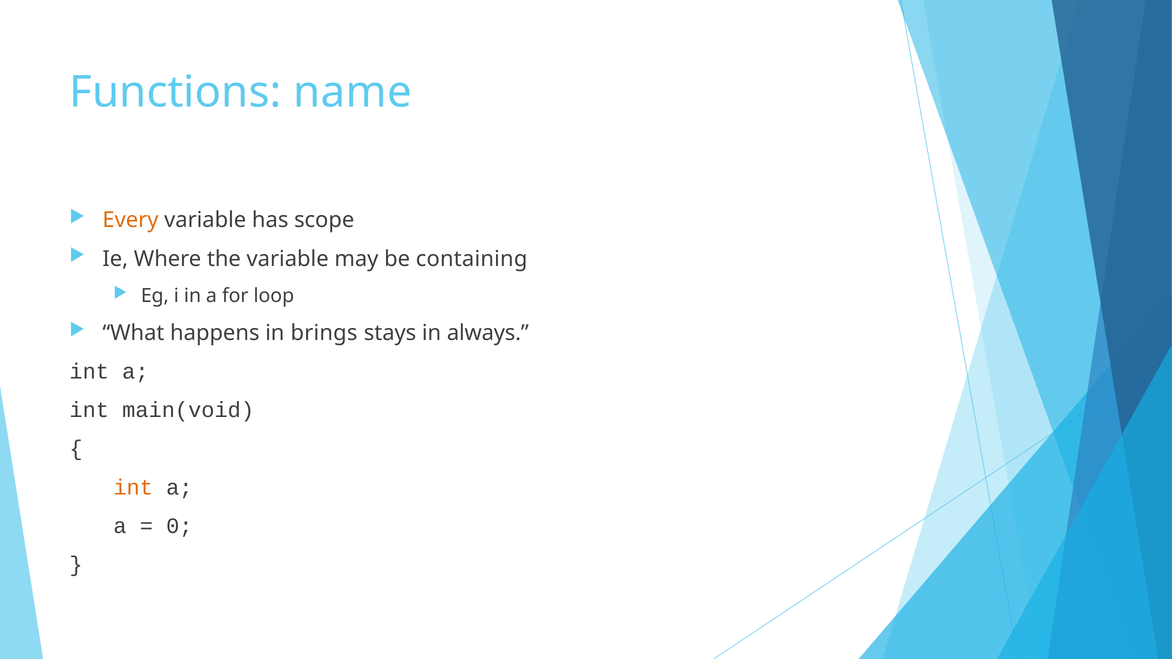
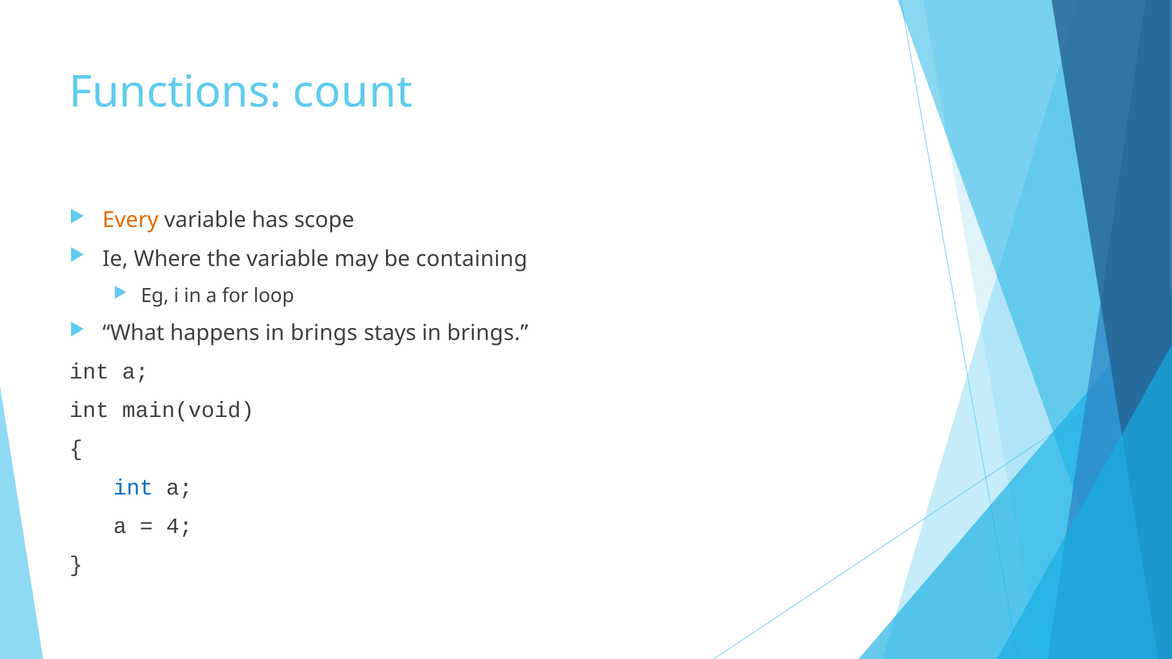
name: name -> count (353, 92)
stays in always: always -> brings (488, 333)
int colour: orange -> blue (133, 487)
0: 0 -> 4 (179, 526)
